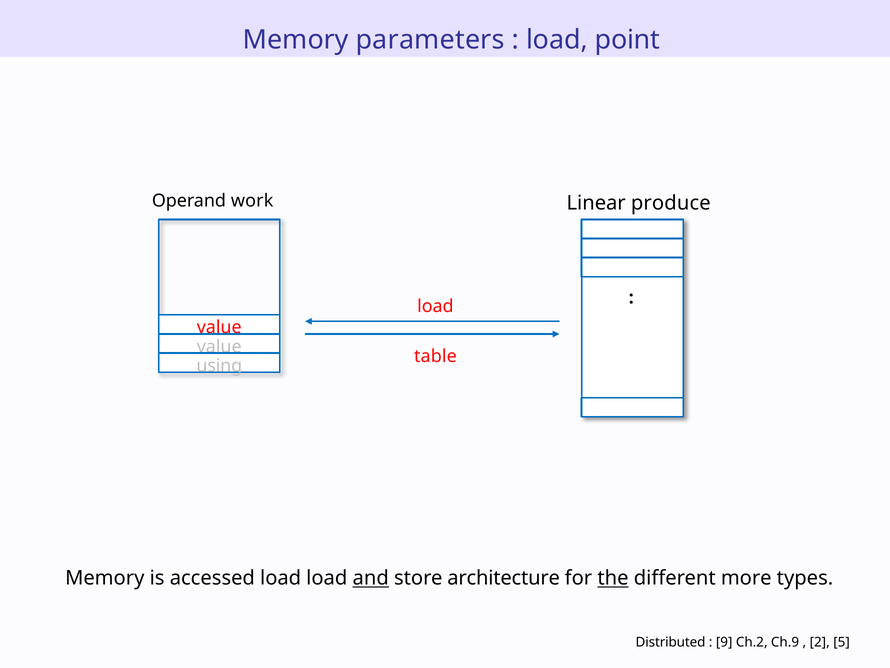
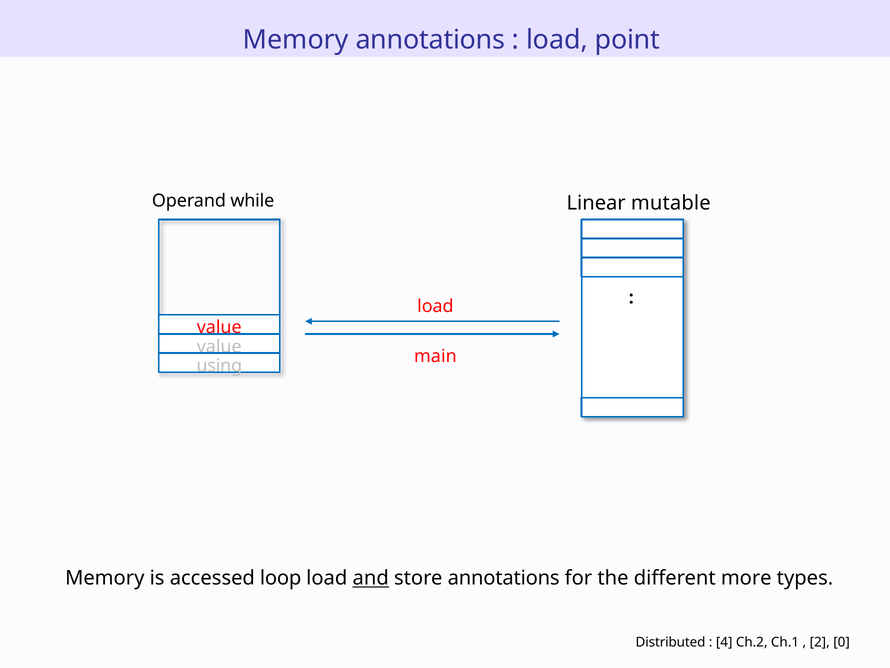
Memory parameters: parameters -> annotations (430, 40)
work: work -> while (252, 201)
produce: produce -> mutable (671, 203)
table: table -> main (435, 356)
accessed load: load -> loop (281, 578)
store architecture: architecture -> annotations (504, 578)
the underline: present -> none (613, 578)
9: 9 -> 4 (724, 642)
Ch.9: Ch.9 -> Ch.1 (785, 642)
5: 5 -> 0 (842, 642)
